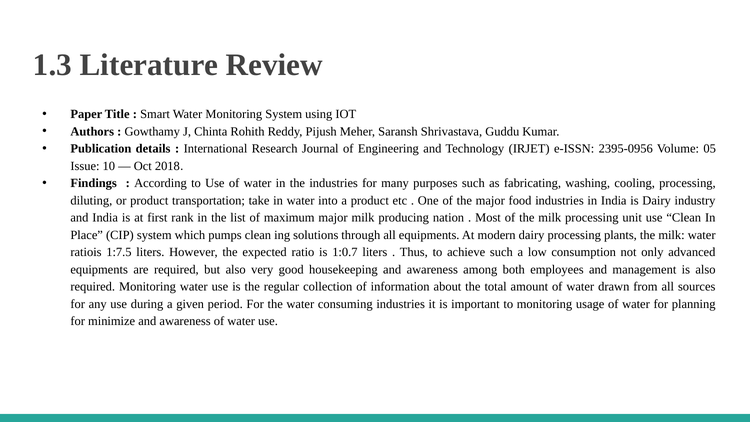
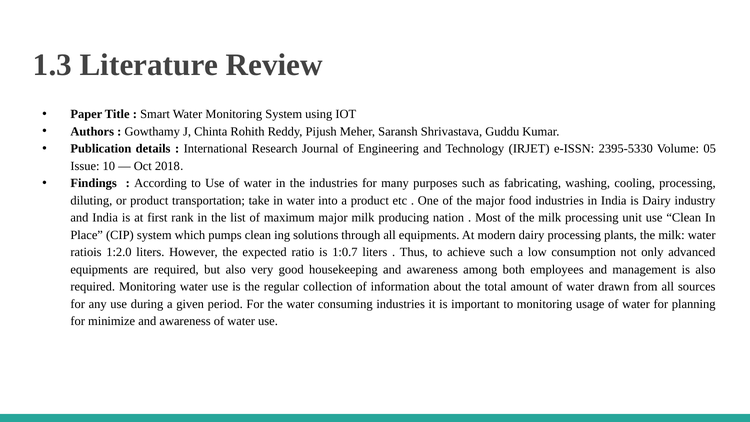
2395-0956: 2395-0956 -> 2395-5330 (626, 149)
1:7.5: 1:7.5 -> 1:2.0 (119, 252)
